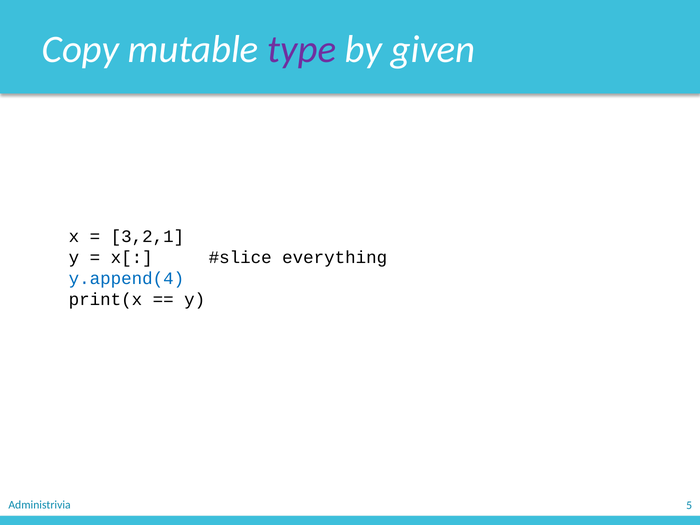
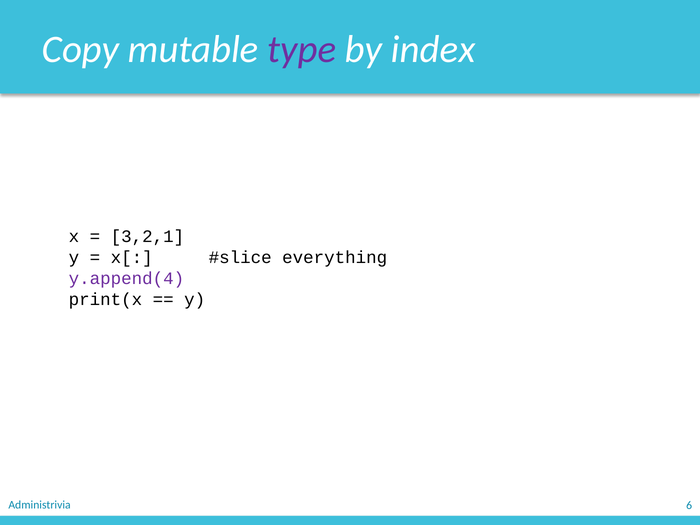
given: given -> index (433, 49)
y.append(4 colour: blue -> purple (126, 279)
5: 5 -> 6 (689, 505)
